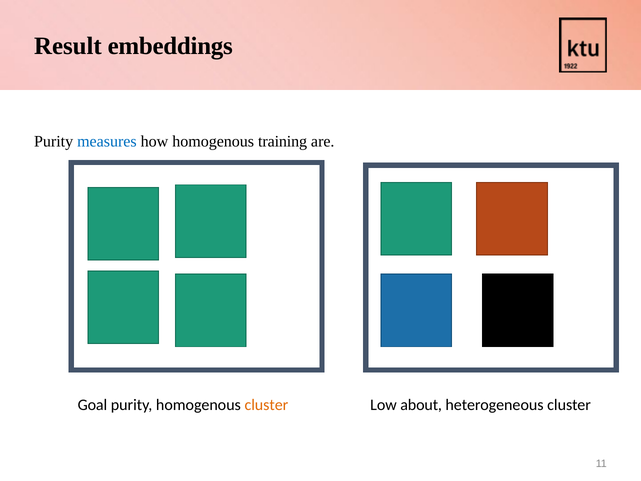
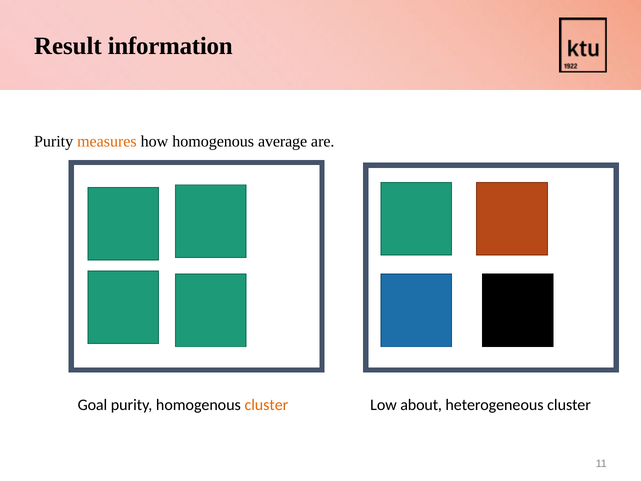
embeddings: embeddings -> information (170, 46)
measures colour: blue -> orange (107, 142)
training: training -> average (283, 142)
